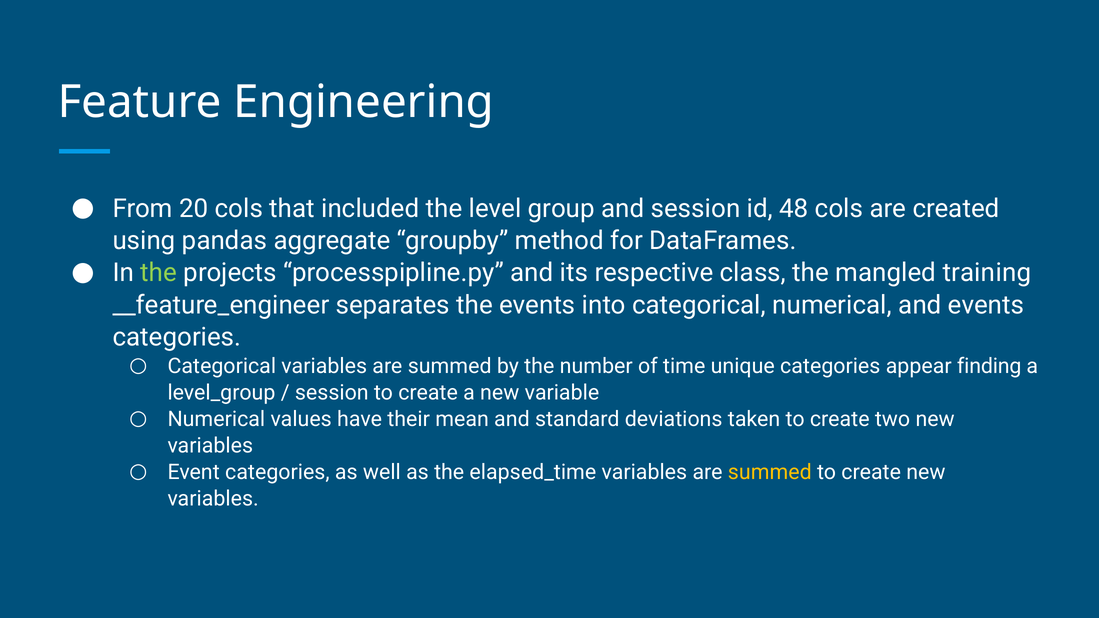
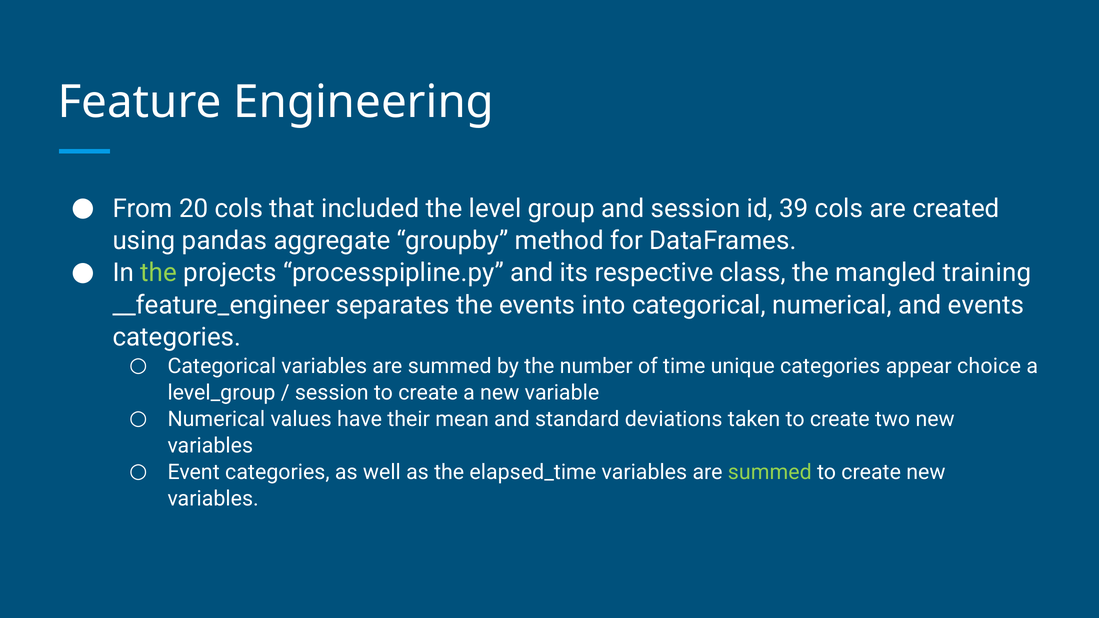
48: 48 -> 39 (794, 209)
finding: finding -> choice (989, 366)
summed colour: yellow -> light green (770, 472)
